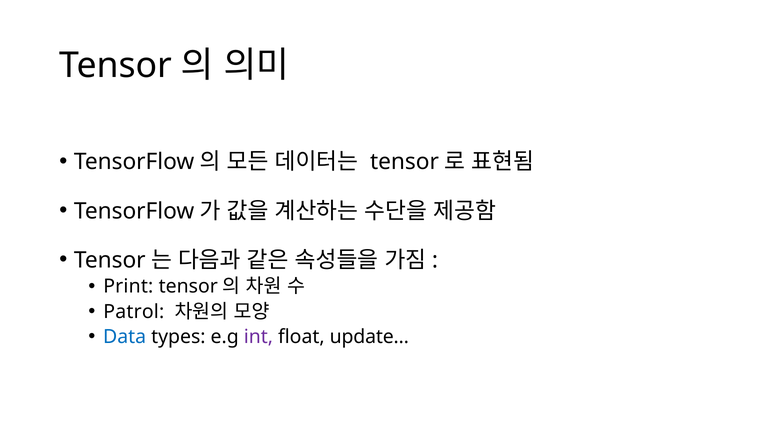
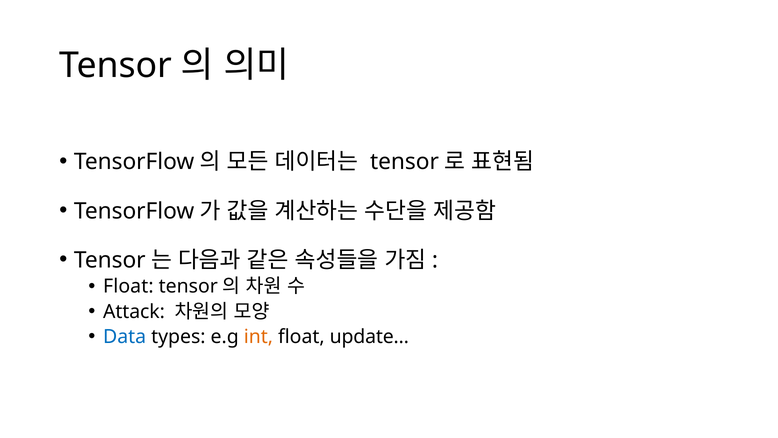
Print: Print -> Float (128, 286)
Patrol: Patrol -> Attack (134, 311)
int colour: purple -> orange (258, 336)
